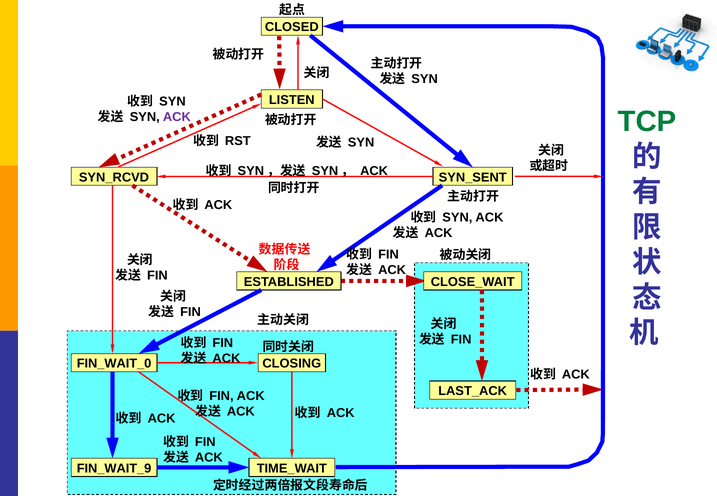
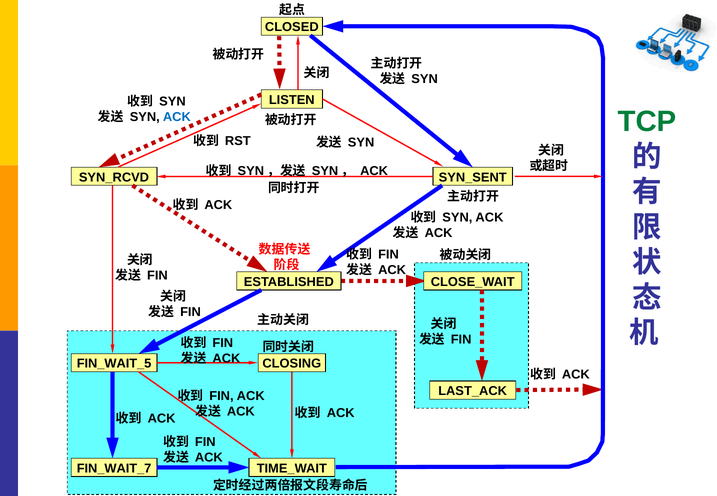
ACK colour: purple -> blue (177, 117)
FIN_WAIT_0: FIN_WAIT_0 -> FIN_WAIT_5 (114, 364)
FIN_WAIT_9: FIN_WAIT_9 -> FIN_WAIT_7 (114, 469)
